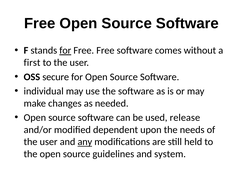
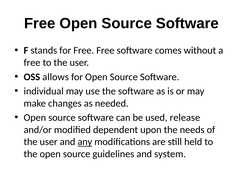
for underline: present -> none (65, 51)
first: first -> free (32, 63)
secure: secure -> allows (56, 77)
